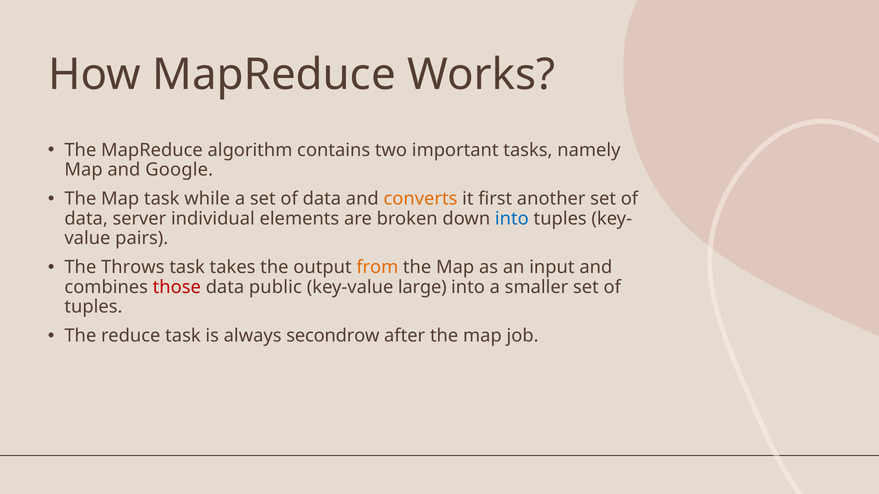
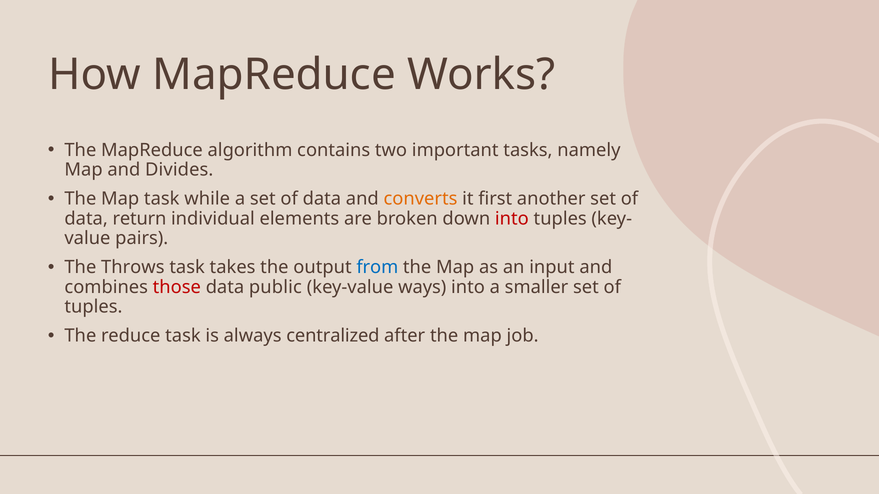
Google: Google -> Divides (179, 170)
server: server -> return (139, 219)
into colour: blue -> red (512, 219)
from colour: orange -> blue (377, 267)
large: large -> ways (422, 287)
secondrow: secondrow -> centralized (333, 336)
